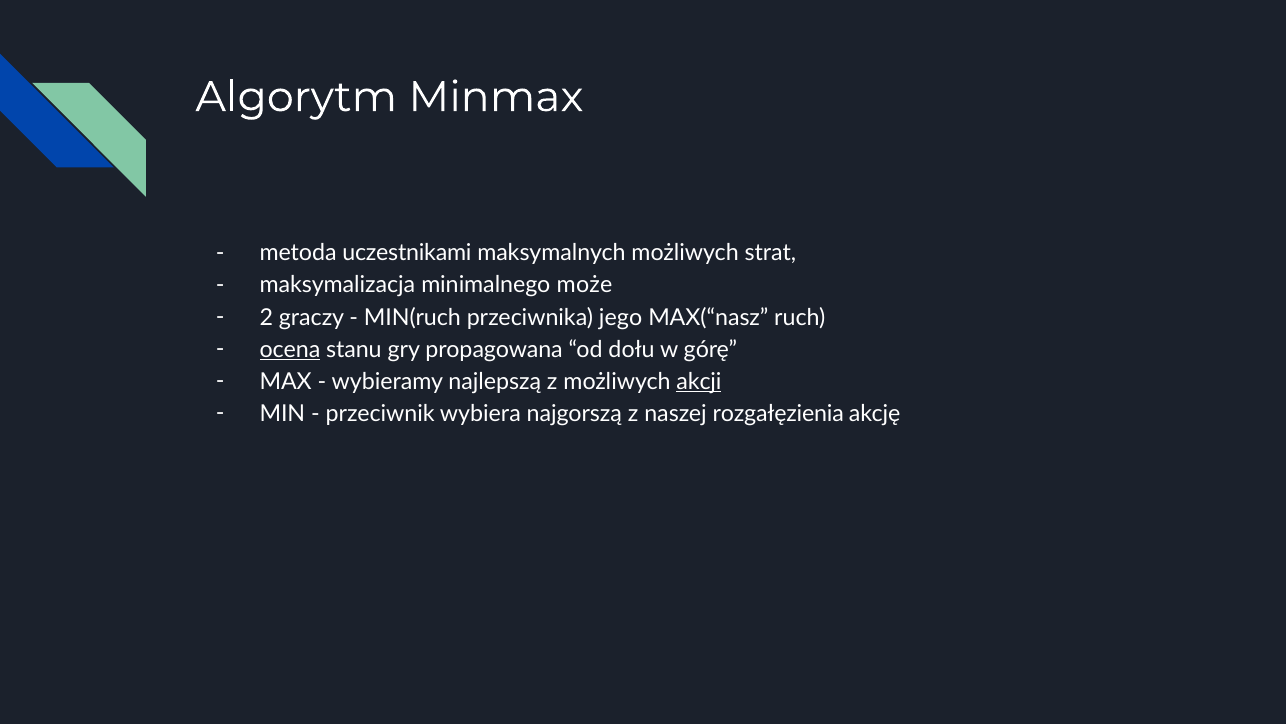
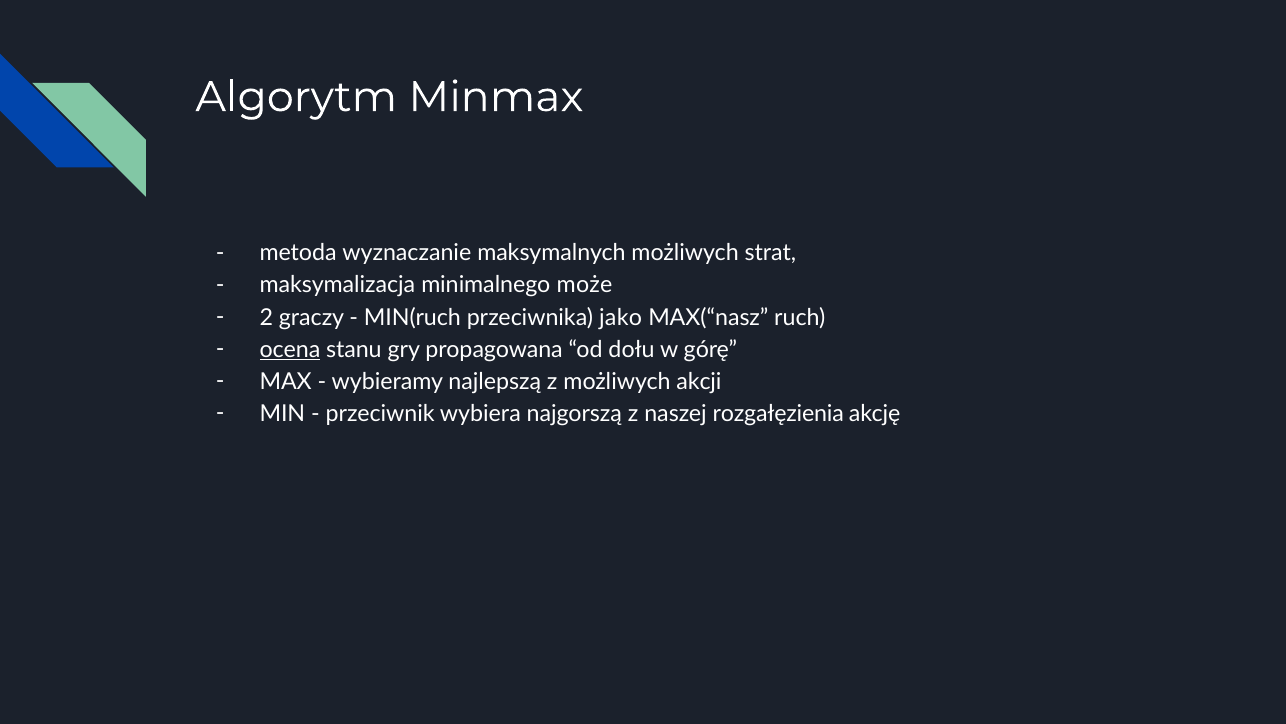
uczestnikami: uczestnikami -> wyznaczanie (407, 253)
jego: jego -> jako (621, 317)
akcji underline: present -> none (699, 381)
